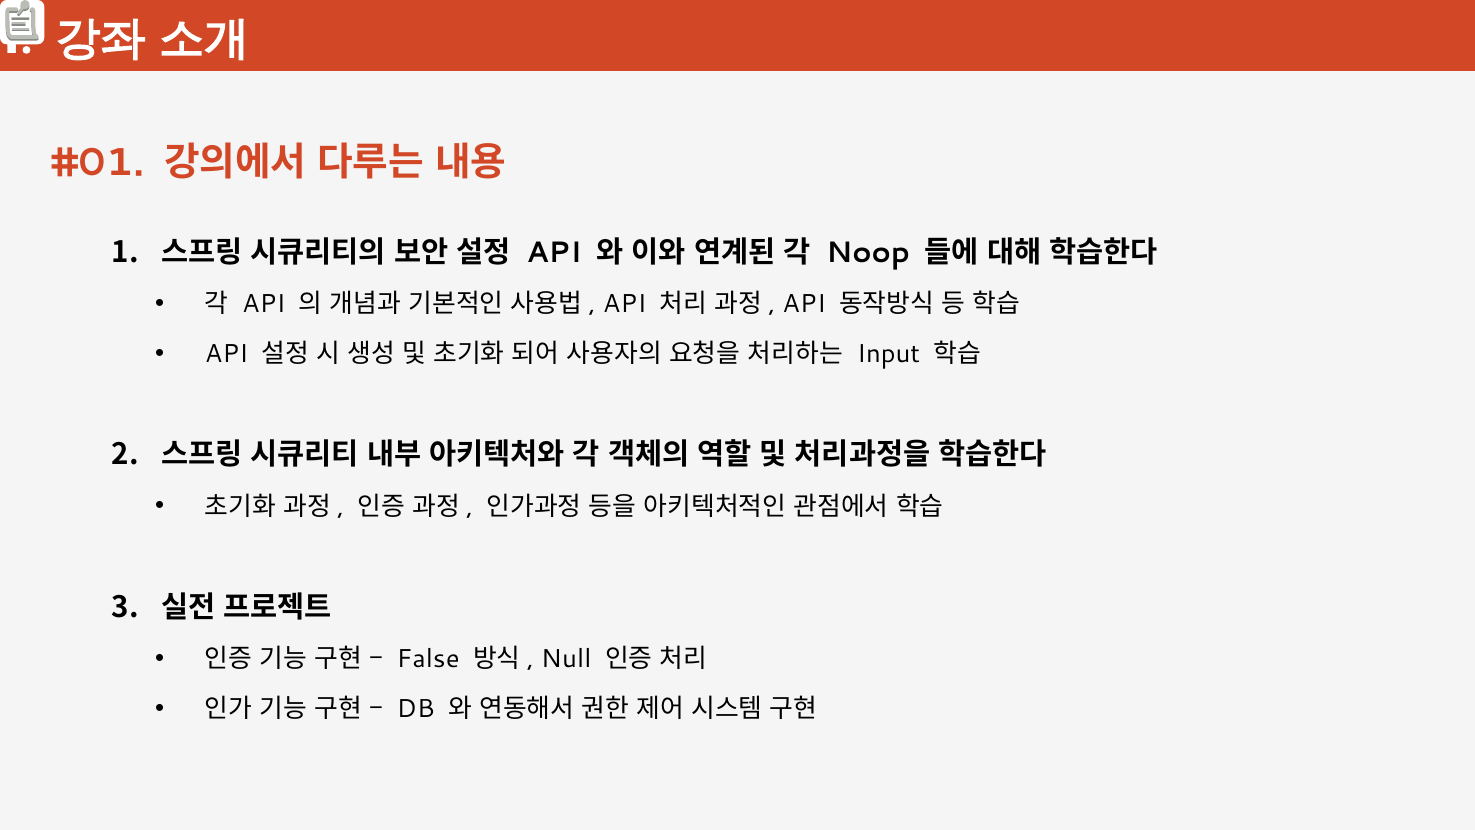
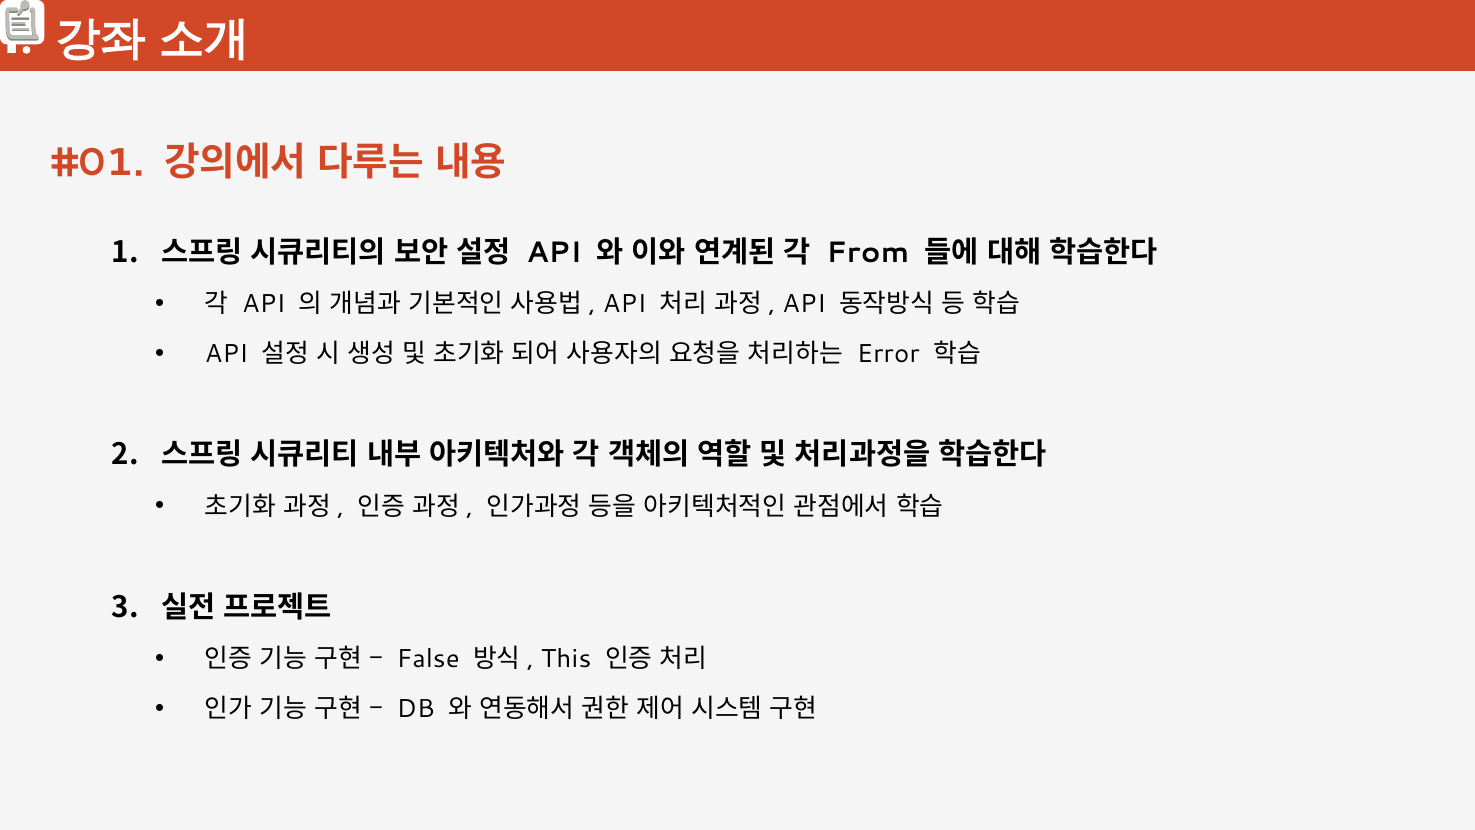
Noop: Noop -> From (868, 253)
Input: Input -> Error (888, 354)
Null: Null -> This (566, 659)
